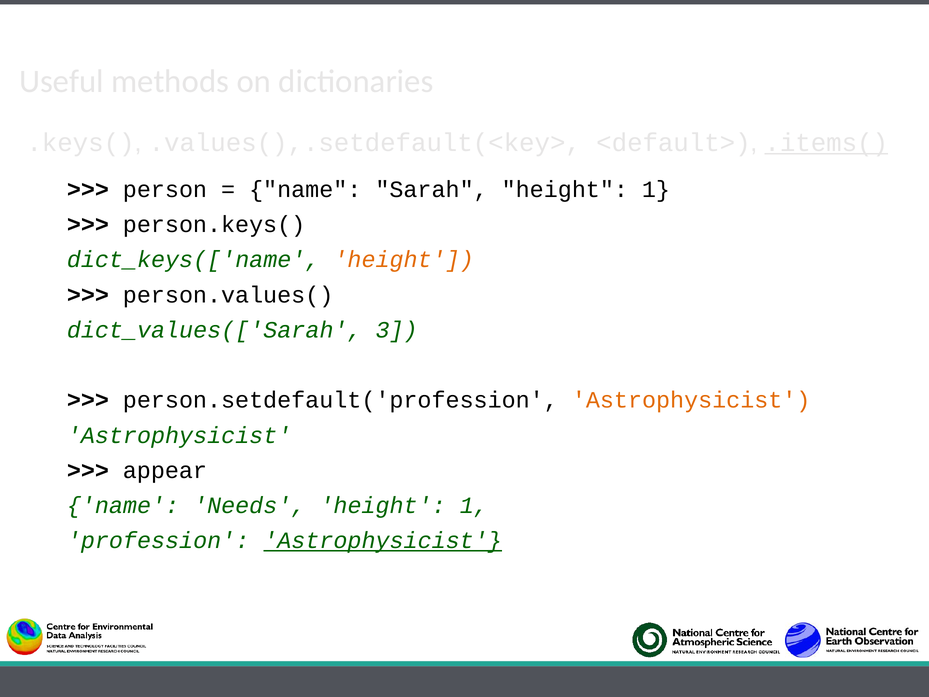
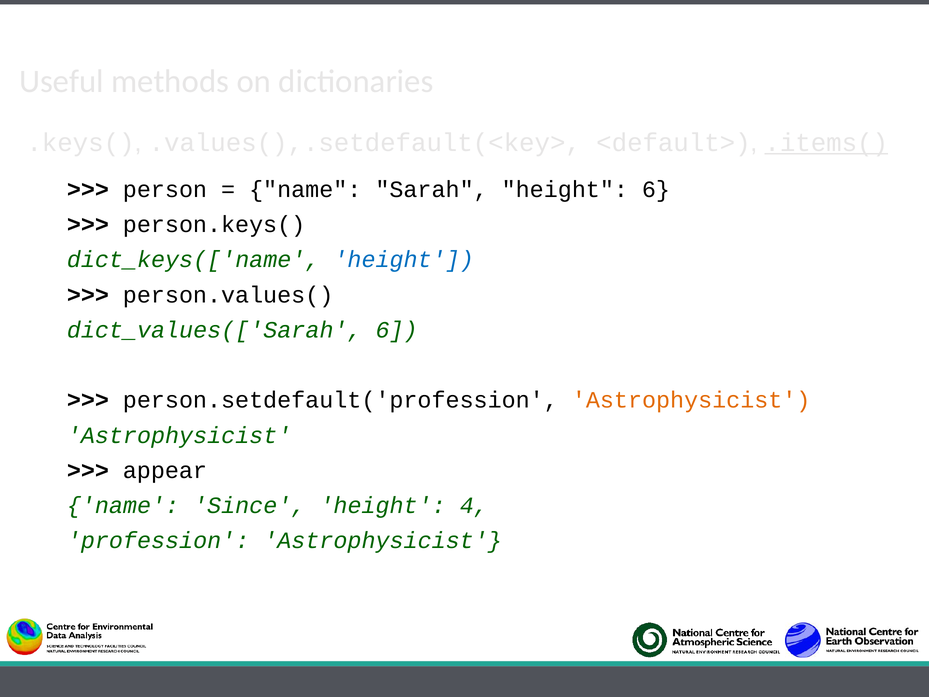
Sarah height 1: 1 -> 6 (656, 189)
height colour: orange -> blue (404, 260)
dict_values(['Sarah 3: 3 -> 6 (397, 330)
Needs: Needs -> Since (249, 505)
1: 1 -> 4 (474, 505)
Astrophysicist underline: present -> none (383, 541)
